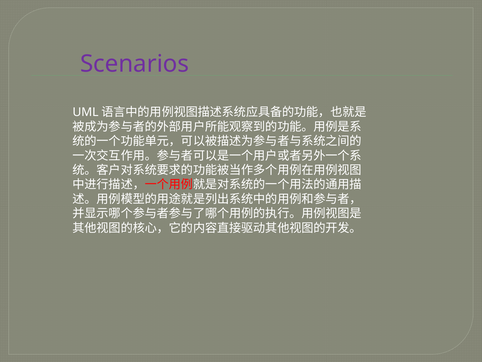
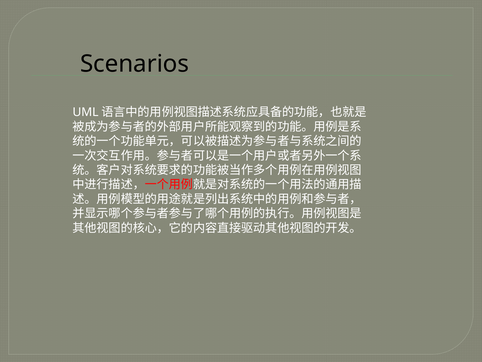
Scenarios colour: purple -> black (135, 64)
